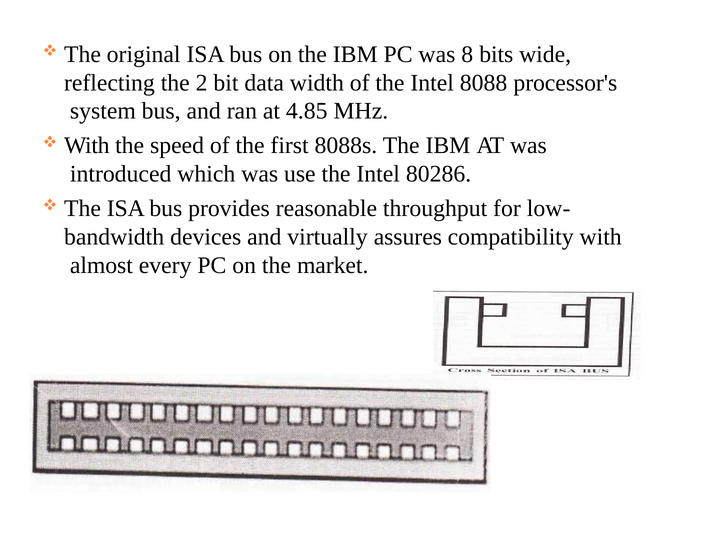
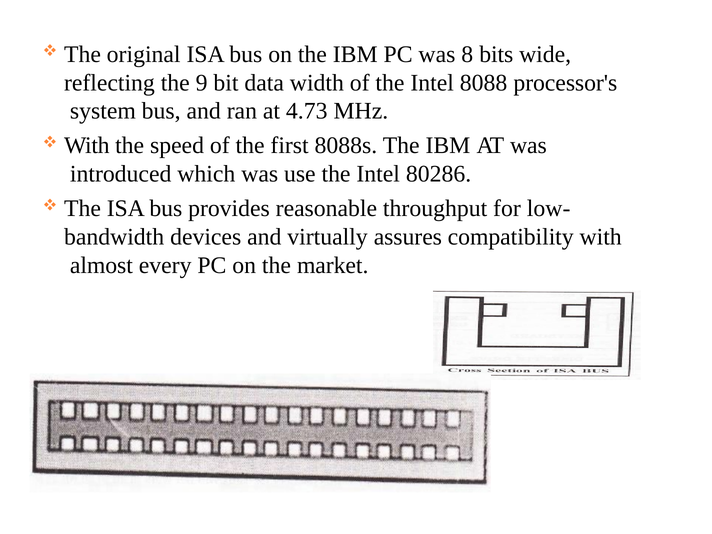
2: 2 -> 9 (202, 83)
4.85: 4.85 -> 4.73 (307, 111)
